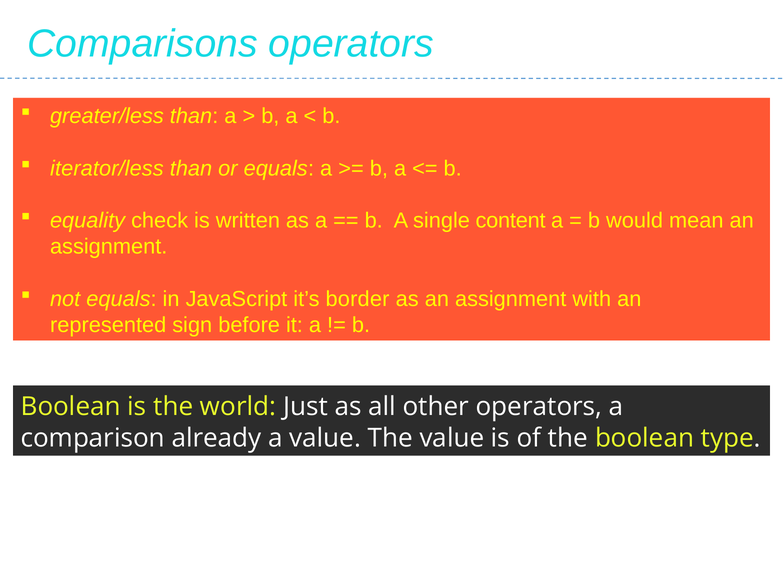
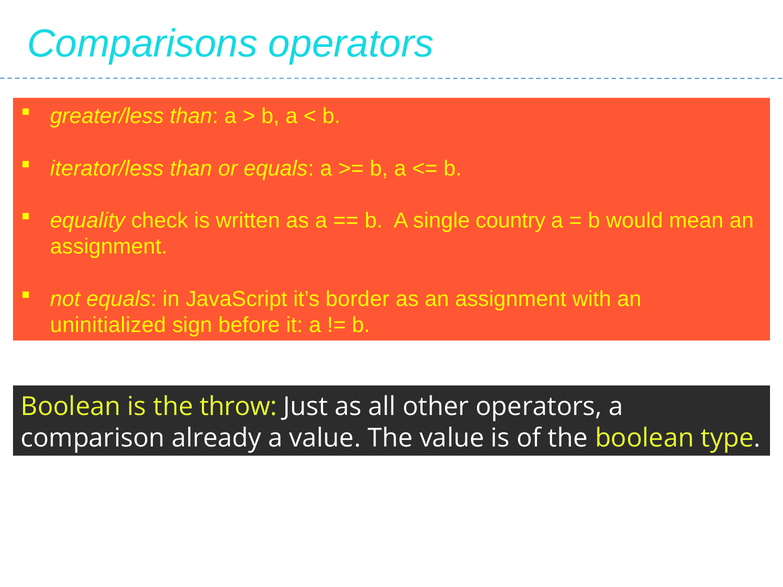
content: content -> country (511, 221)
represented: represented -> uninitialized (108, 325)
world: world -> throw (238, 407)
